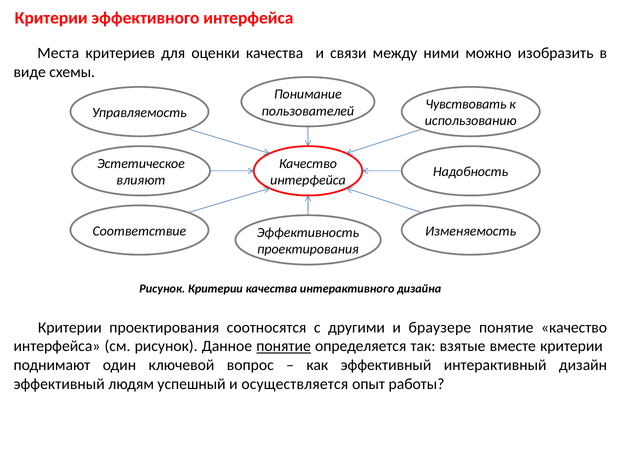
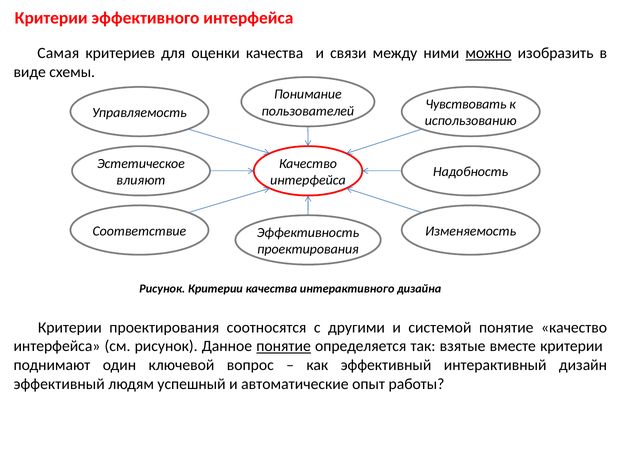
Места: Места -> Самая (58, 53)
можно underline: none -> present (488, 53)
браузере: браузере -> системой (440, 327)
осуществляется: осуществляется -> автоматические (295, 383)
